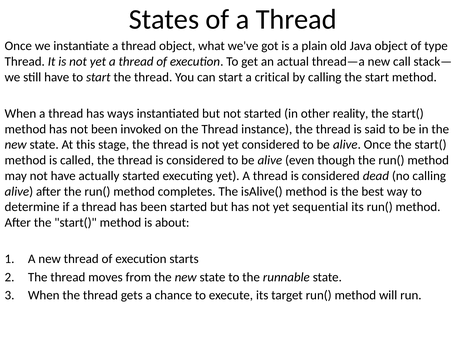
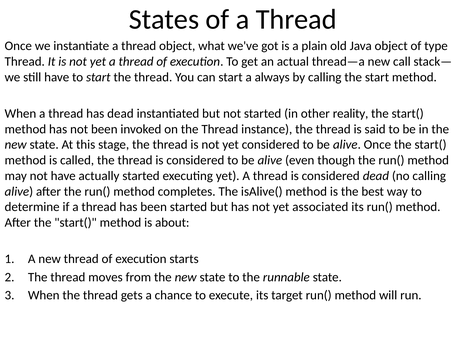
critical: critical -> always (272, 77)
has ways: ways -> dead (120, 113)
sequential: sequential -> associated (320, 207)
